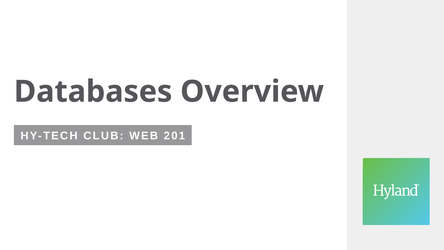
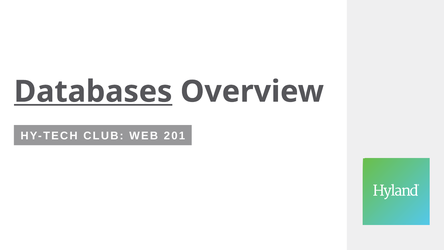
Databases underline: none -> present (93, 92)
